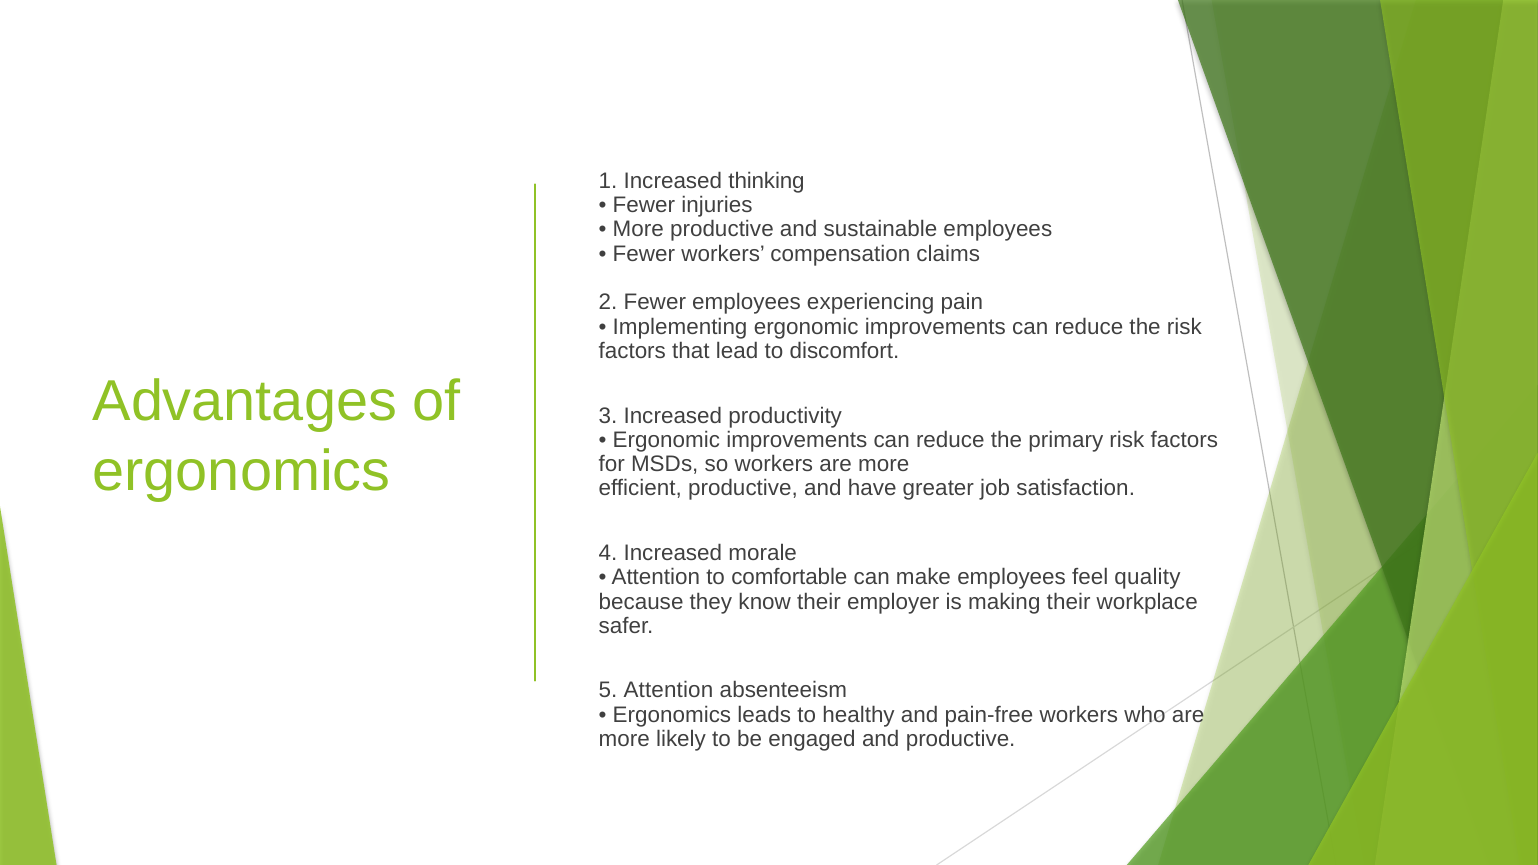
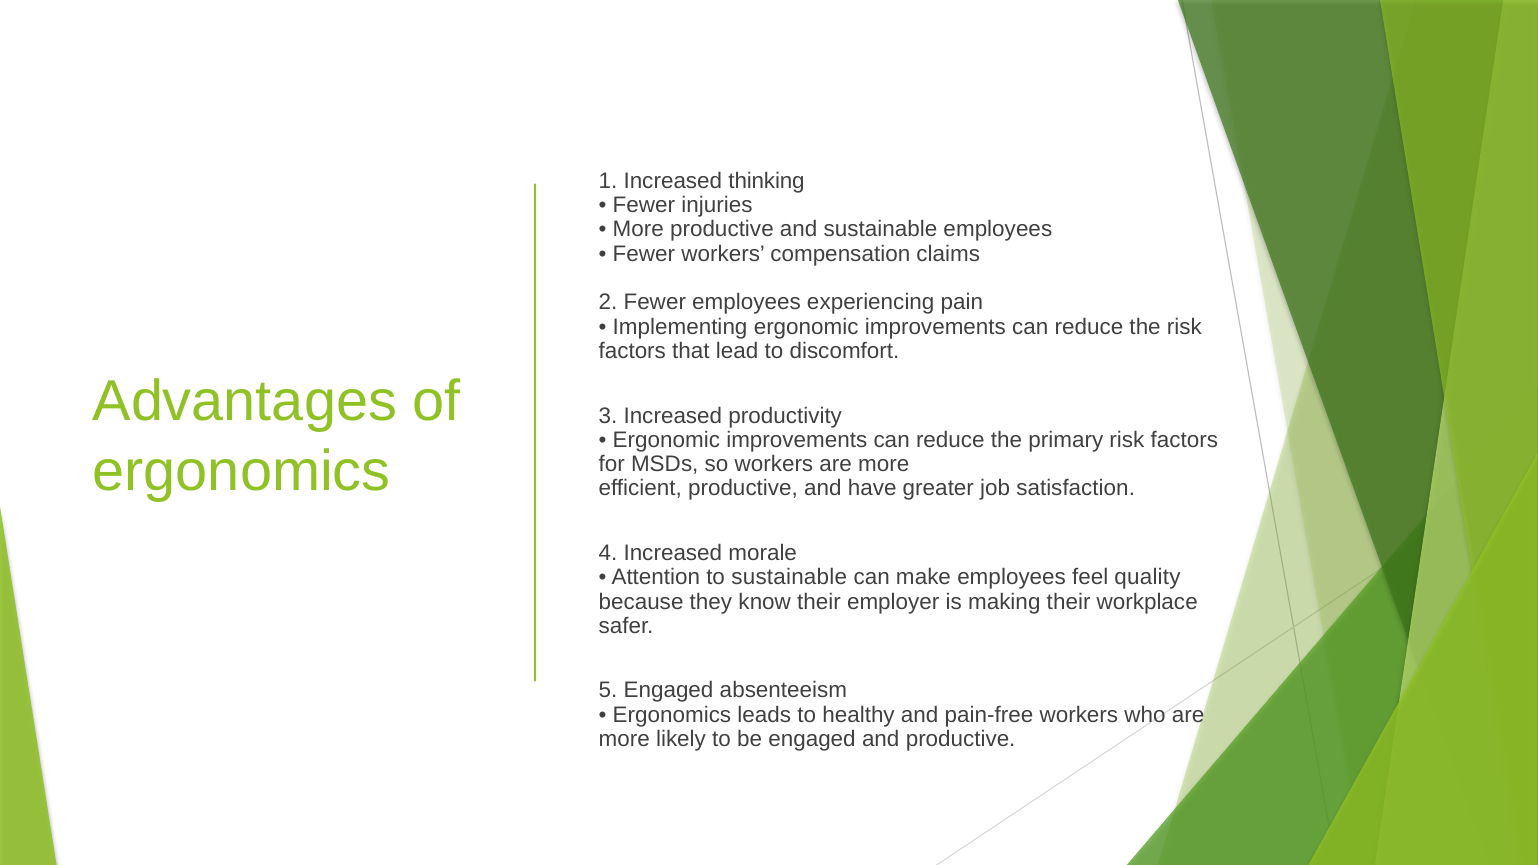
to comfortable: comfortable -> sustainable (789, 577)
5 Attention: Attention -> Engaged (669, 691)
